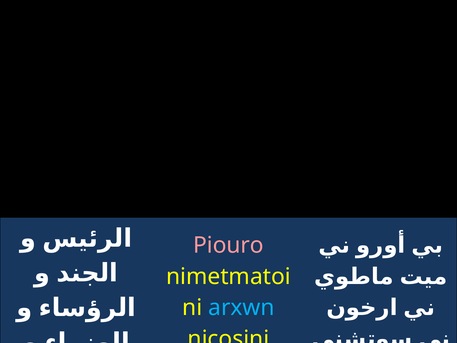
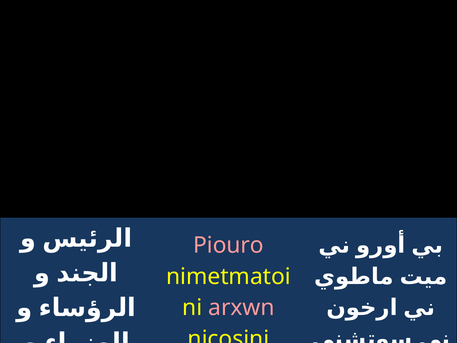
arxwn colour: light blue -> pink (241, 307)
